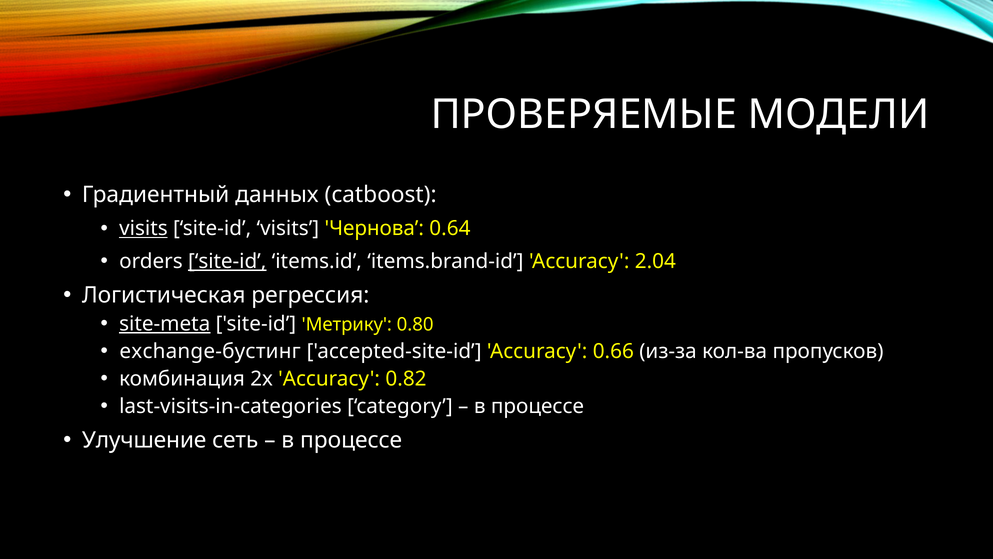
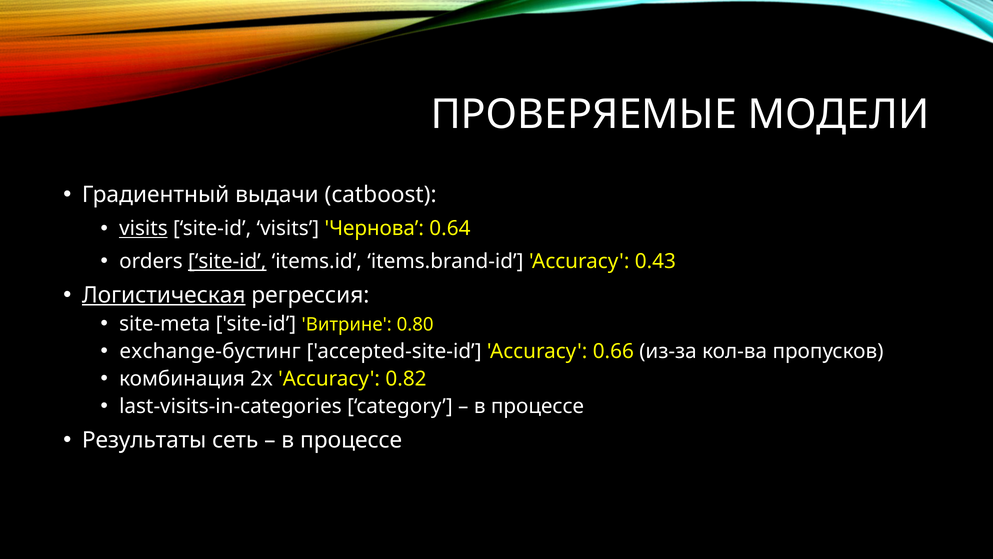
данных: данных -> выдачи (277, 195)
2.04: 2.04 -> 0.43 (655, 261)
Логистическая underline: none -> present (164, 295)
site-meta underline: present -> none (165, 324)
Метрику: Метрику -> Витрине (347, 324)
Улучшение: Улучшение -> Результаты (144, 440)
